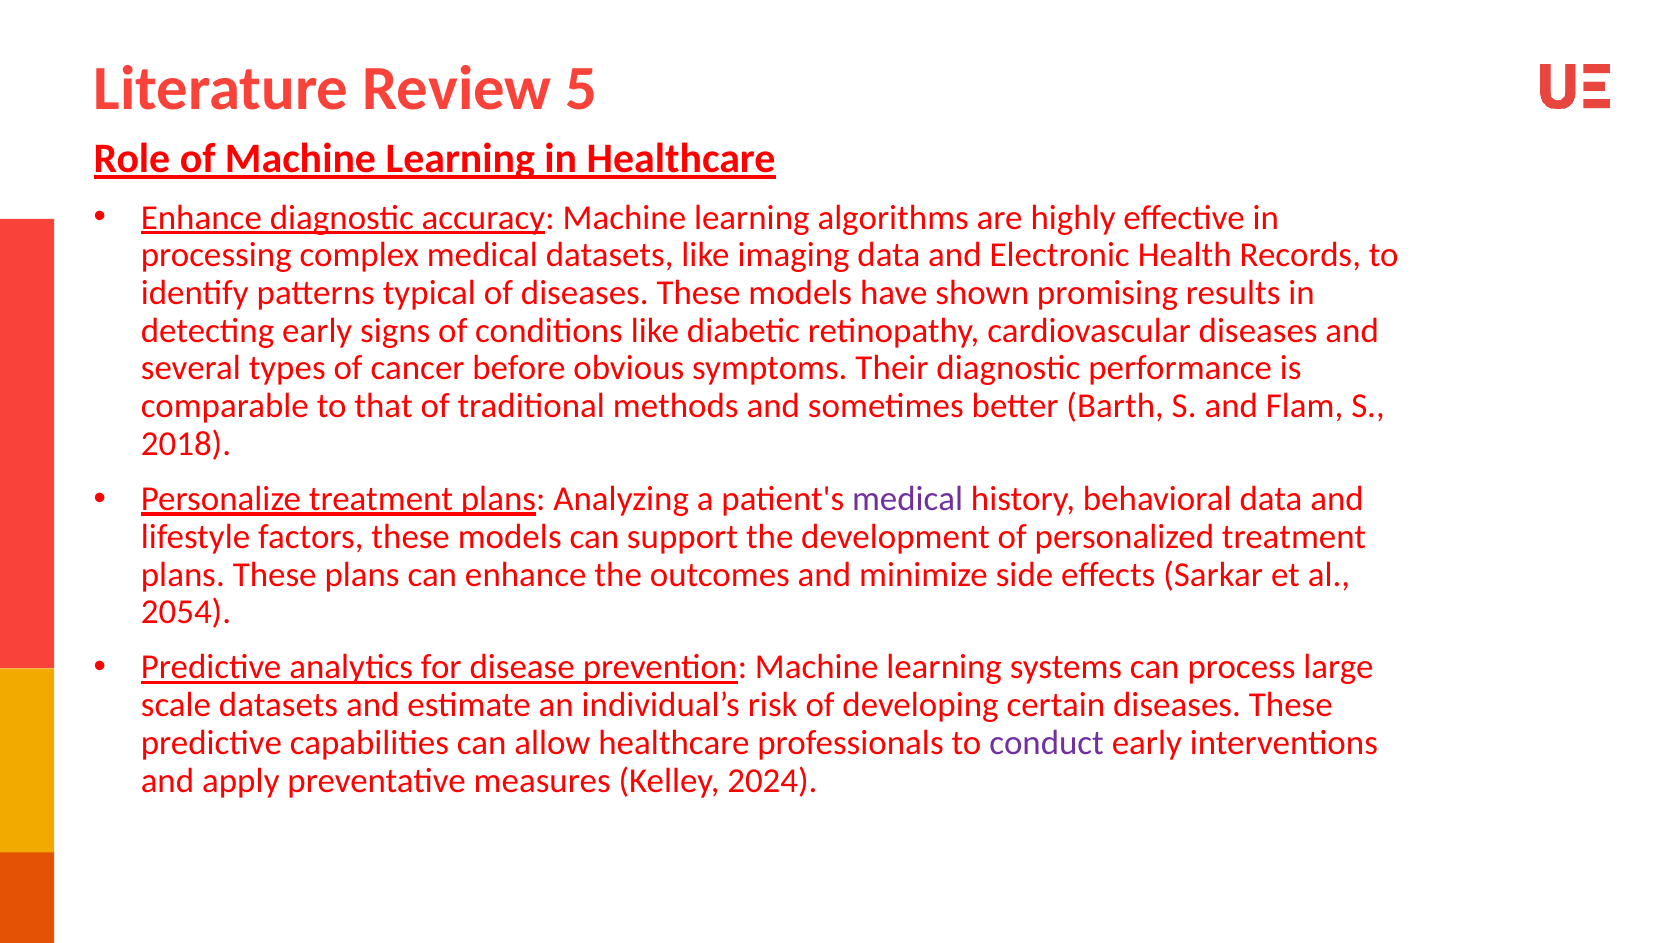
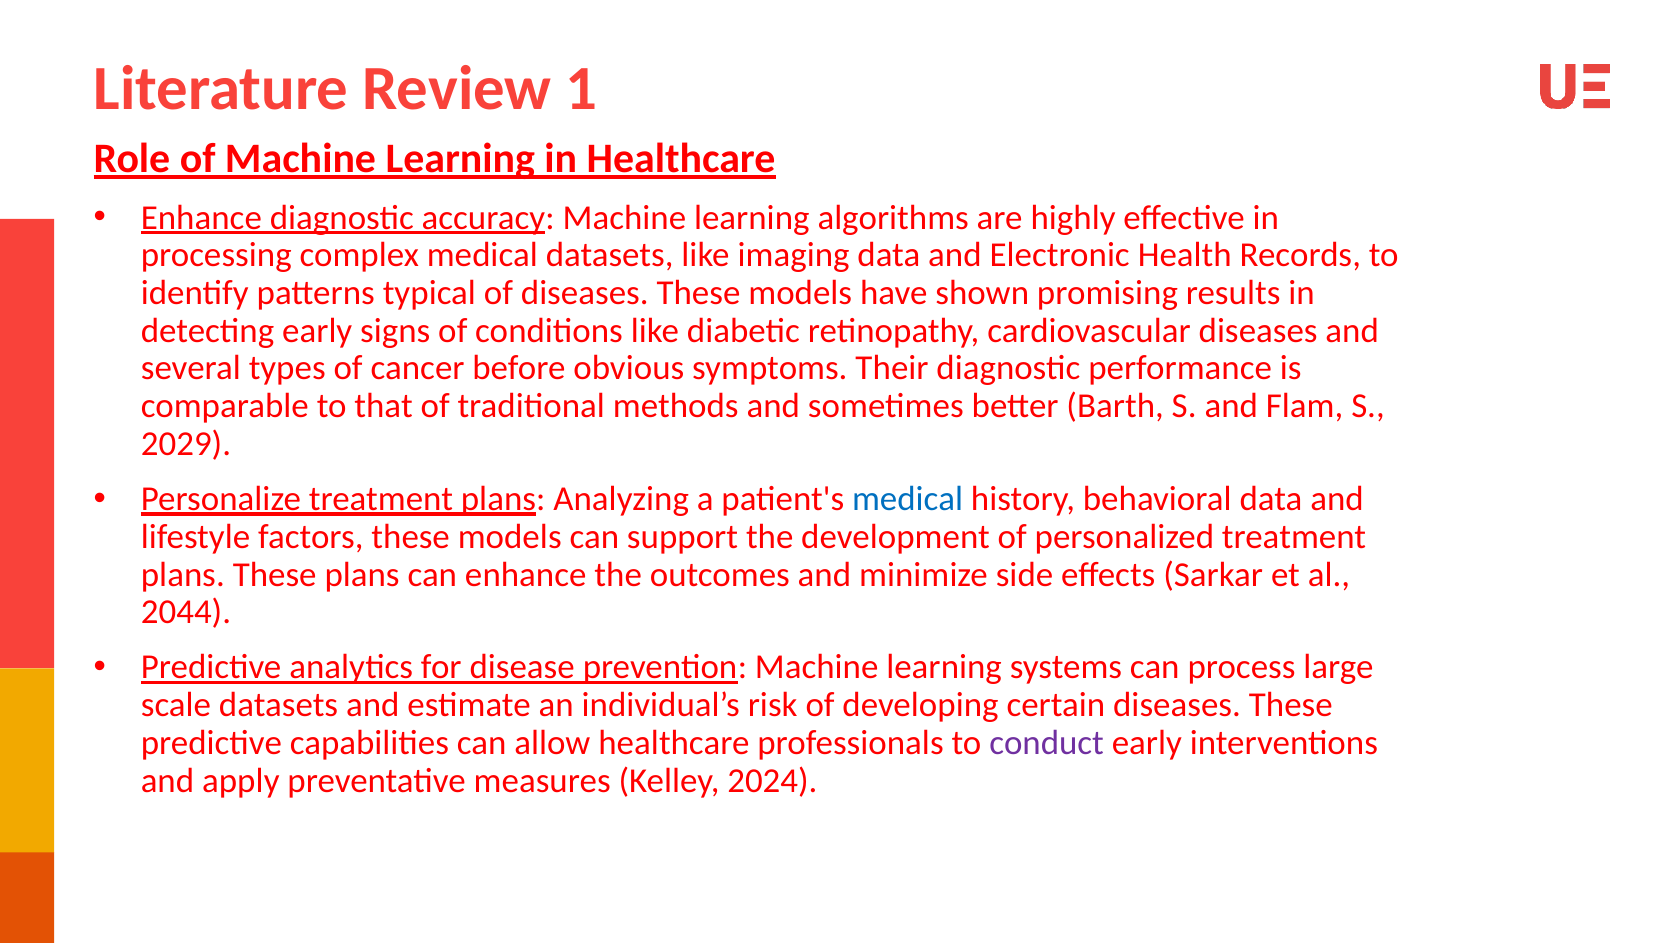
5: 5 -> 1 (581, 89)
2018: 2018 -> 2029 (186, 444)
medical colour: purple -> blue (908, 499)
2054: 2054 -> 2044 (186, 612)
